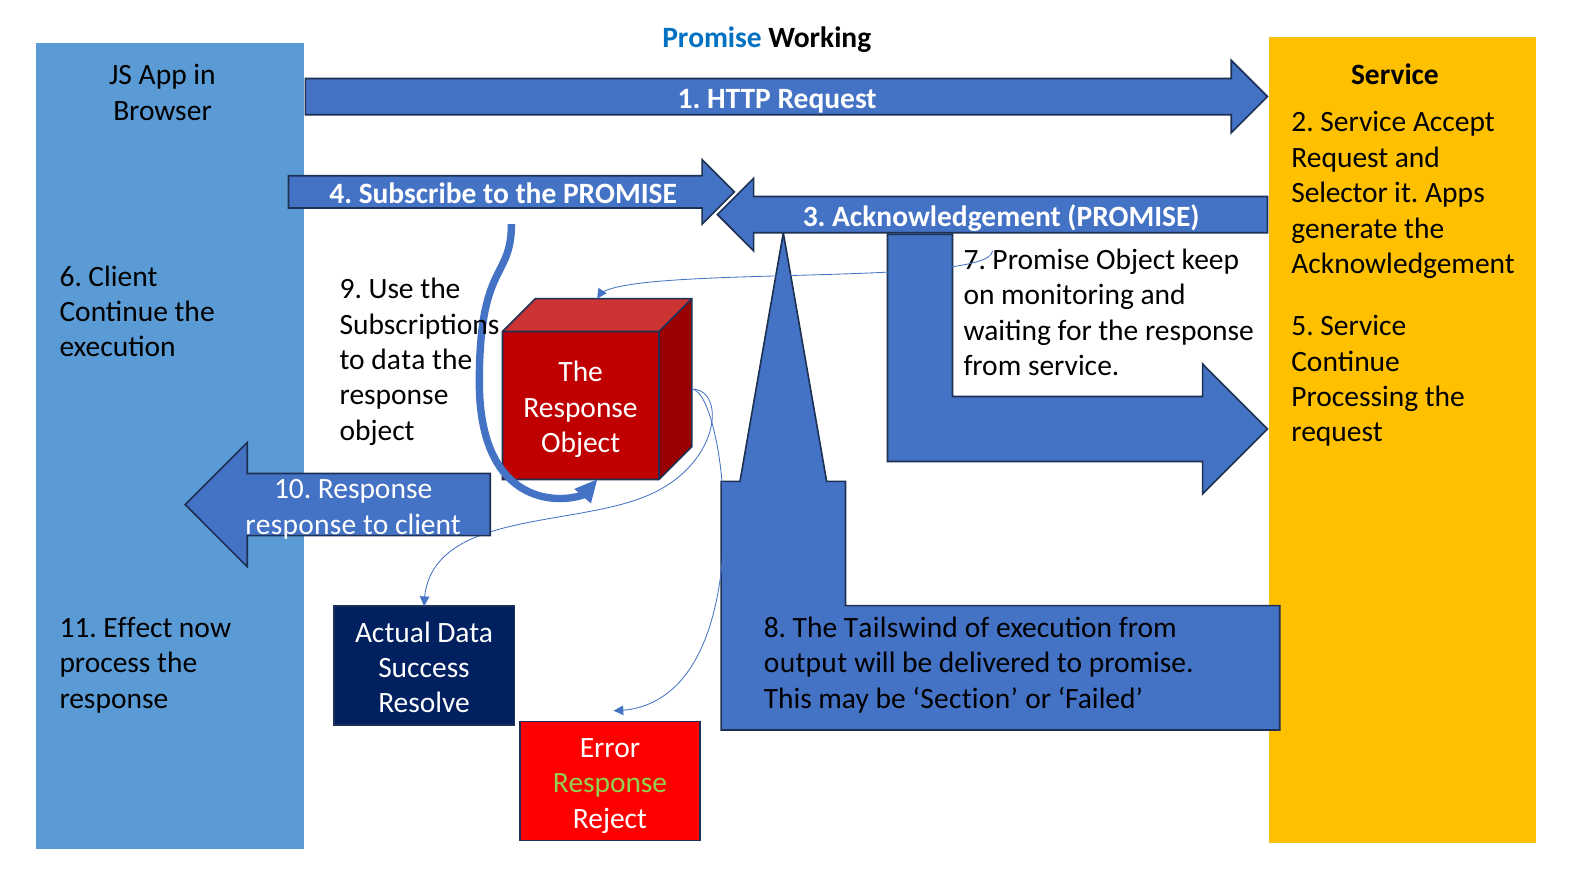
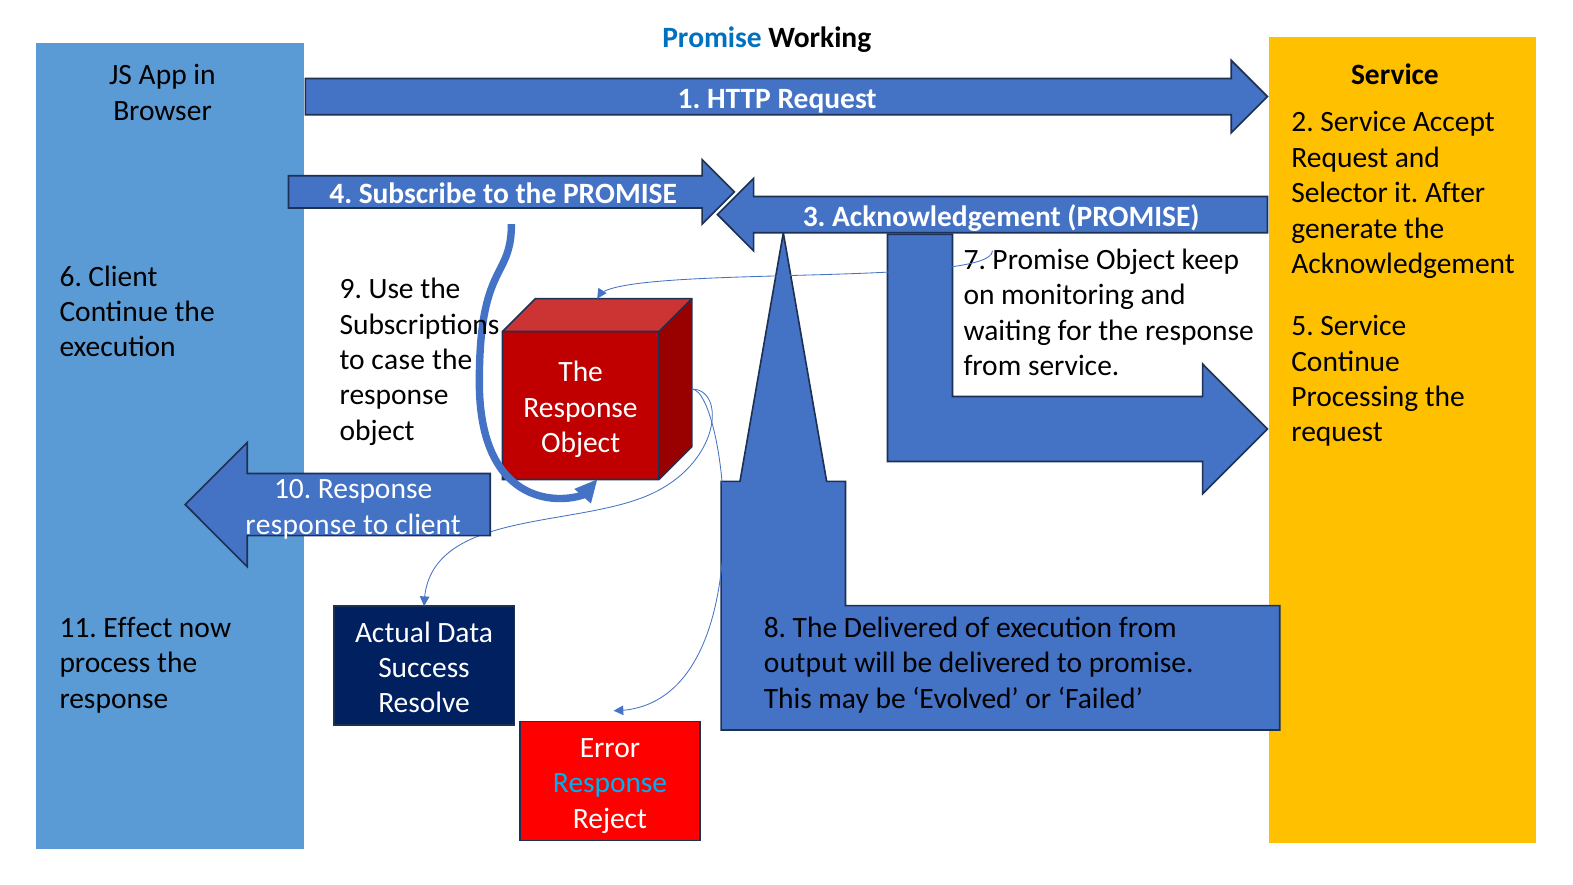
Apps: Apps -> After (1455, 193)
to data: data -> case (398, 360)
The Tailswind: Tailswind -> Delivered (901, 628)
Section: Section -> Evolved (966, 698)
Response colour: light green -> light blue (610, 783)
